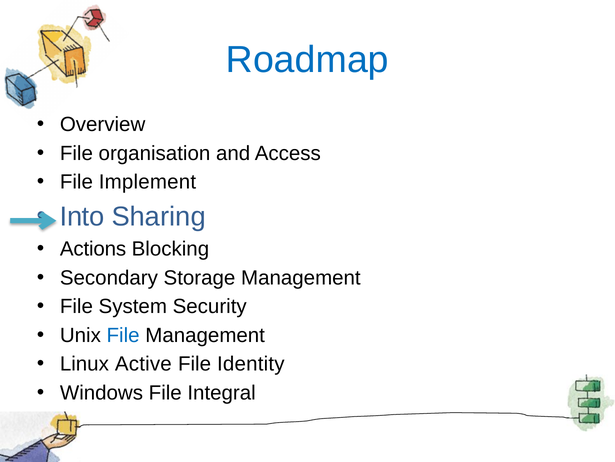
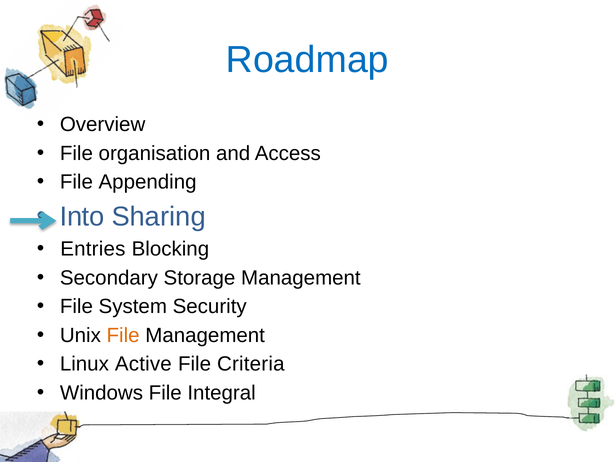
Implement: Implement -> Appending (148, 182)
Actions: Actions -> Entries (93, 249)
File colour: blue -> orange (123, 335)
Identity: Identity -> Criteria (251, 364)
